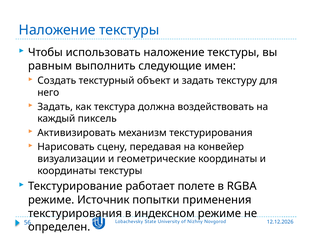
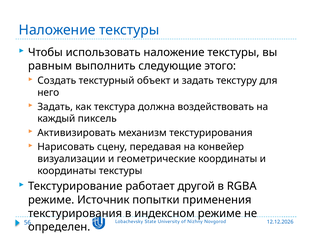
имен: имен -> этого (220, 66)
полете: полете -> другой (196, 186)
